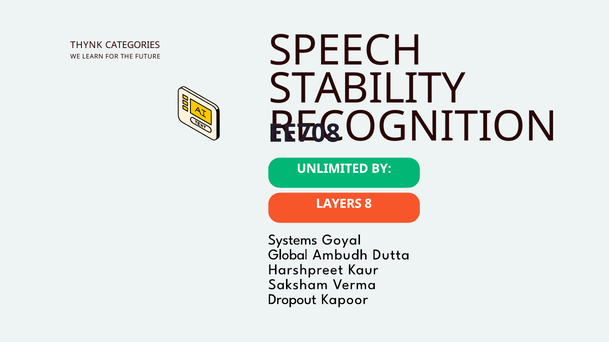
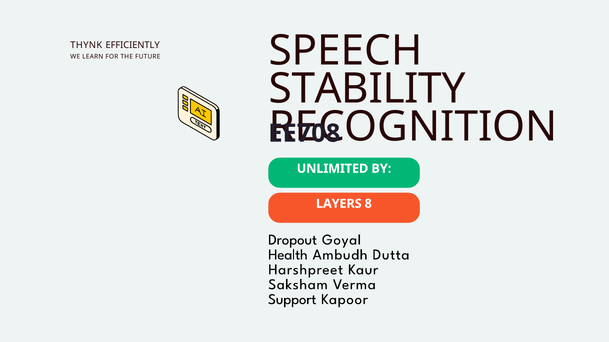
CATEGORIES: CATEGORIES -> EFFICIENTLY (133, 45)
Systems: Systems -> Dropout (293, 240)
Global: Global -> Health (288, 255)
Dropout: Dropout -> Support (292, 300)
